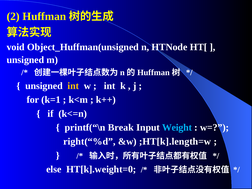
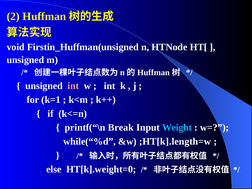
Object_Huffman(unsigned: Object_Huffman(unsigned -> Firstin_Huffman(unsigned (83, 47)
int colour: yellow -> pink (73, 86)
right(“%d: right(“%d -> while(“%d (90, 141)
